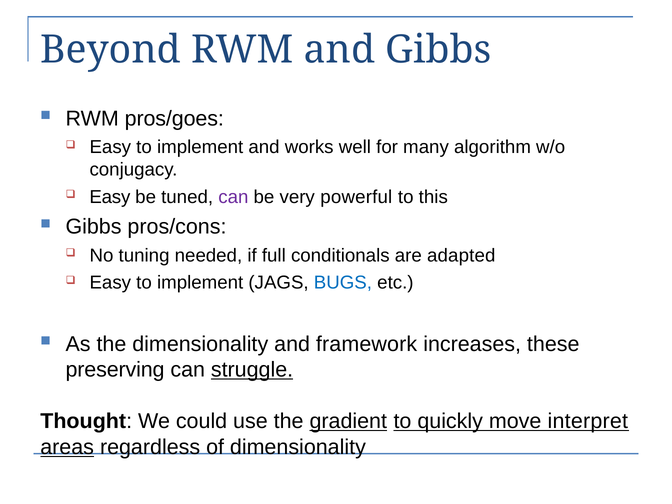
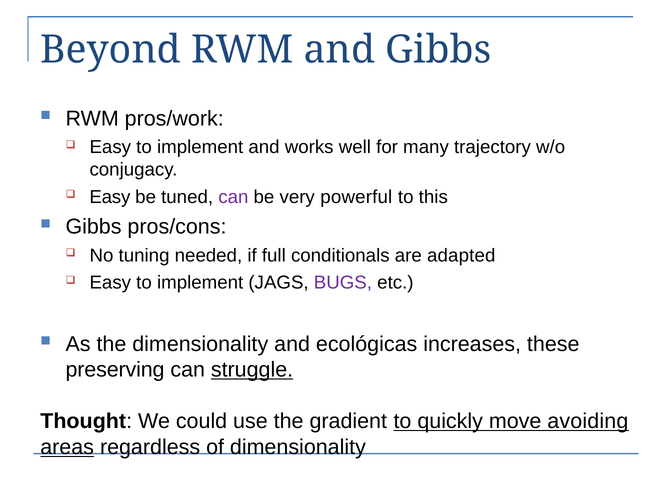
pros/goes: pros/goes -> pros/work (174, 119)
algorithm: algorithm -> trajectory (492, 147)
BUGS colour: blue -> purple (343, 283)
framework: framework -> ecológicas (367, 344)
gradient underline: present -> none (348, 421)
interpret: interpret -> avoiding (588, 421)
